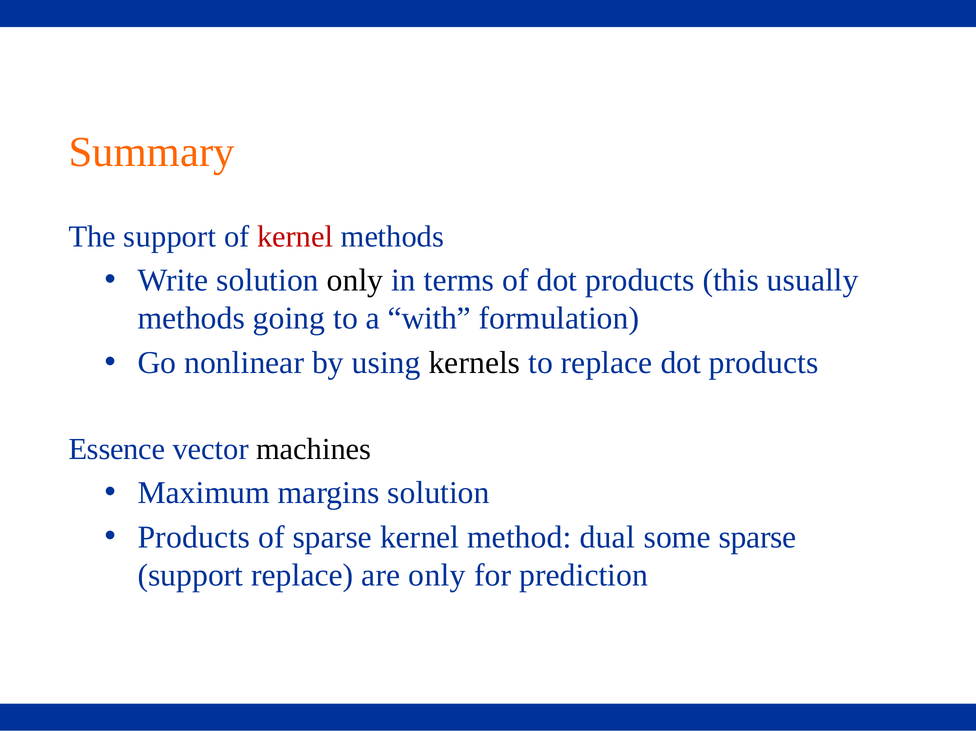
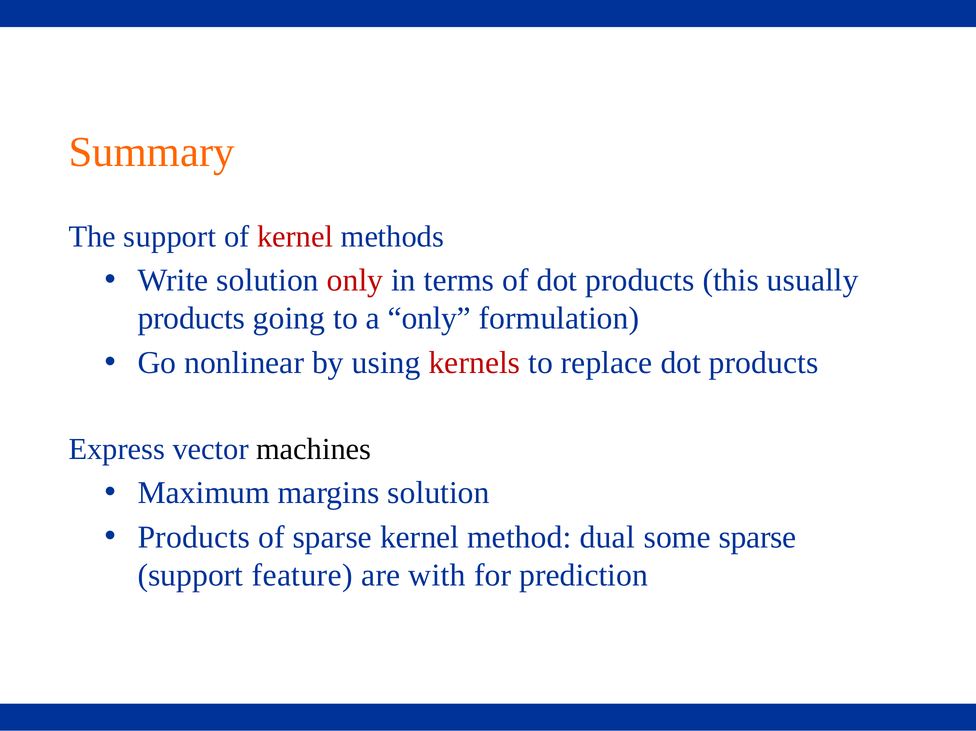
only colour: black -> red (355, 280)
methods: methods -> products (191, 318)
a with: with -> only (429, 318)
kernels colour: black -> red (474, 362)
Essence: Essence -> Express (117, 449)
support replace: replace -> feature (302, 575)
are only: only -> with (437, 575)
